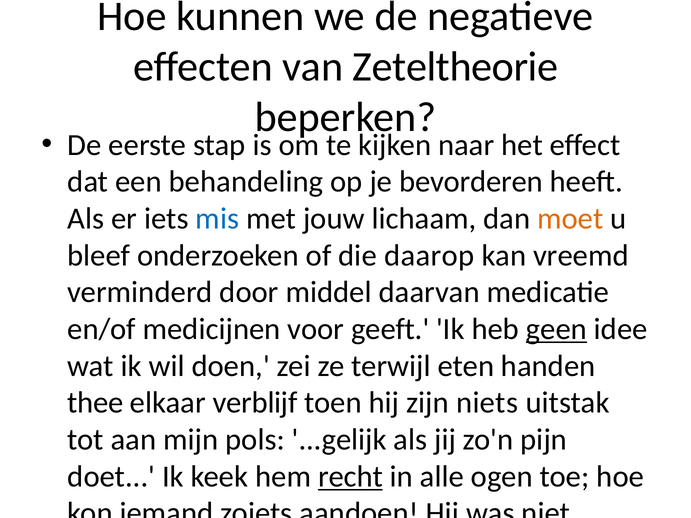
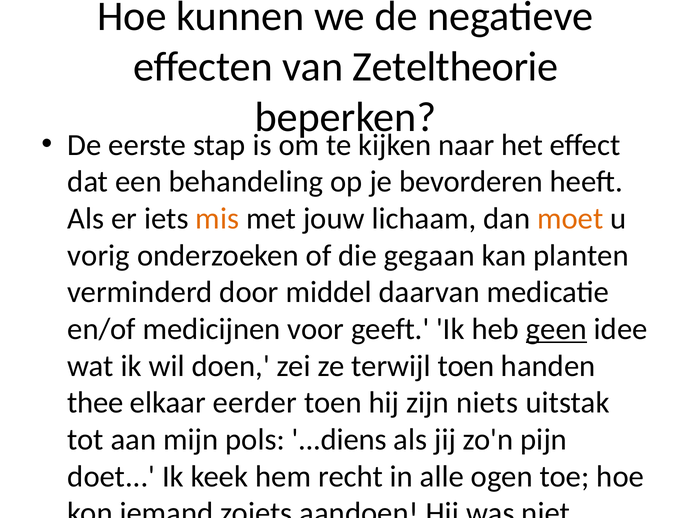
mis colour: blue -> orange (217, 219)
bleef: bleef -> vorig (99, 256)
daarop: daarop -> gegaan (429, 256)
vreemd: vreemd -> planten (581, 256)
terwijl eten: eten -> toen (466, 366)
verblijf: verblijf -> eerder (255, 403)
...gelijk: ...gelijk -> ...diens (339, 440)
recht underline: present -> none (350, 477)
